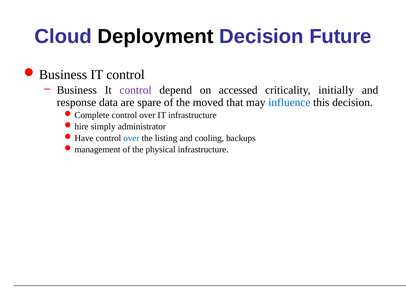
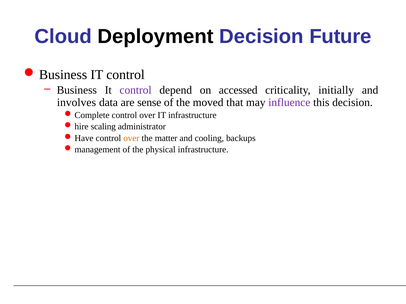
response: response -> involves (76, 103)
spare: spare -> sense (149, 103)
influence colour: blue -> purple (289, 103)
simply: simply -> scaling (103, 127)
over colour: blue -> orange (131, 138)
listing: listing -> matter (166, 138)
